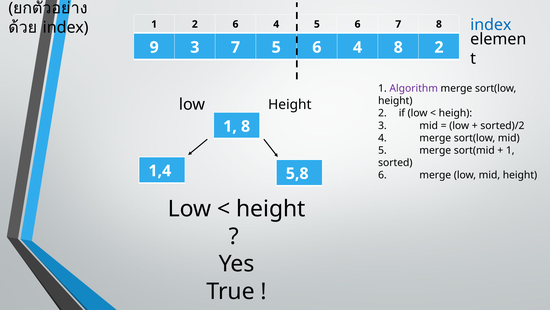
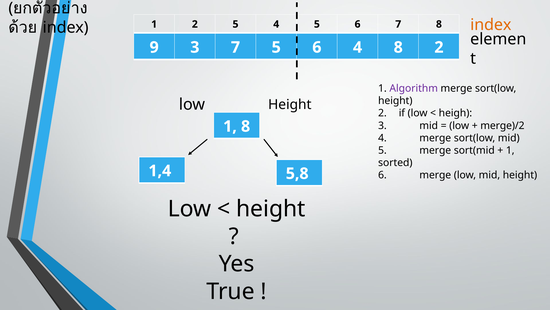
2 6: 6 -> 5 (236, 24)
index colour: blue -> orange (491, 25)
sorted)/2: sorted)/2 -> merge)/2 (502, 125)
